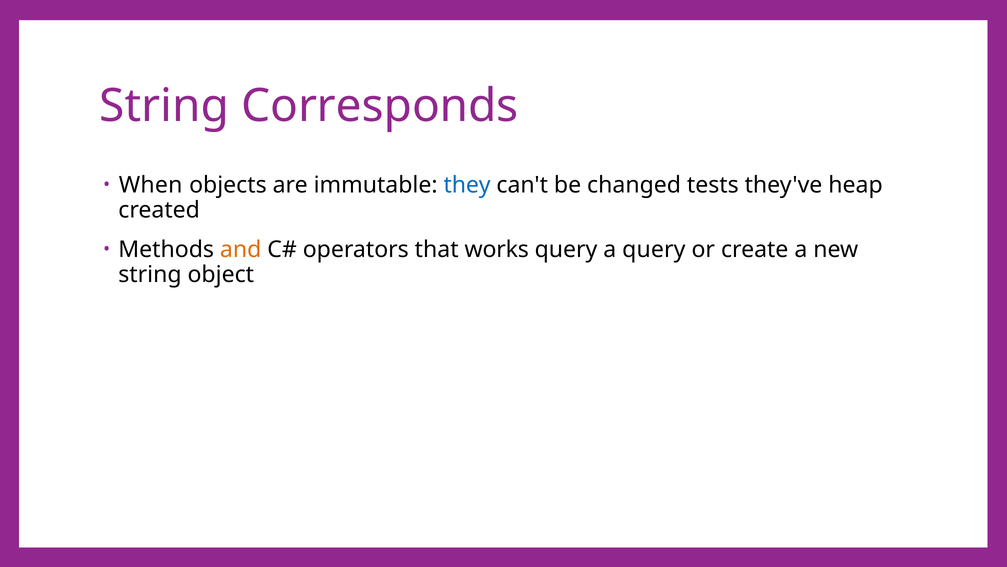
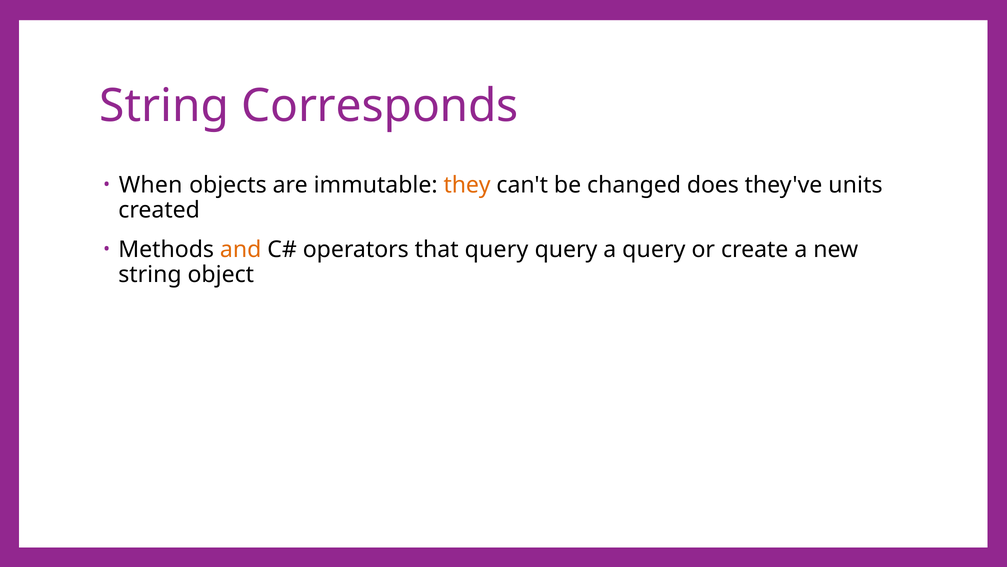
they colour: blue -> orange (467, 185)
tests: tests -> does (713, 185)
heap: heap -> units (855, 185)
that works: works -> query (496, 249)
